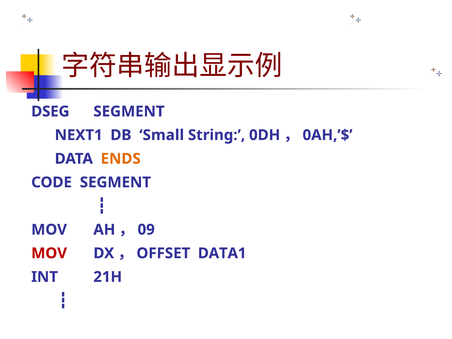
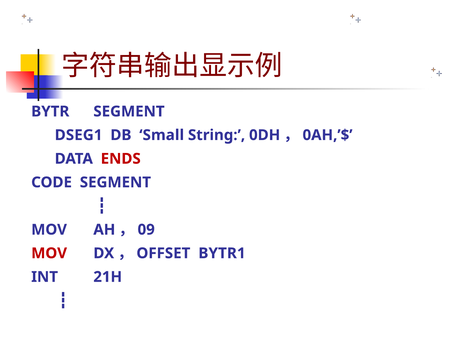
DSEG: DSEG -> BYTR (50, 111)
NEXT1: NEXT1 -> DSEG1 (79, 135)
ENDS colour: orange -> red (121, 159)
DATA1: DATA1 -> BYTR1 (222, 253)
